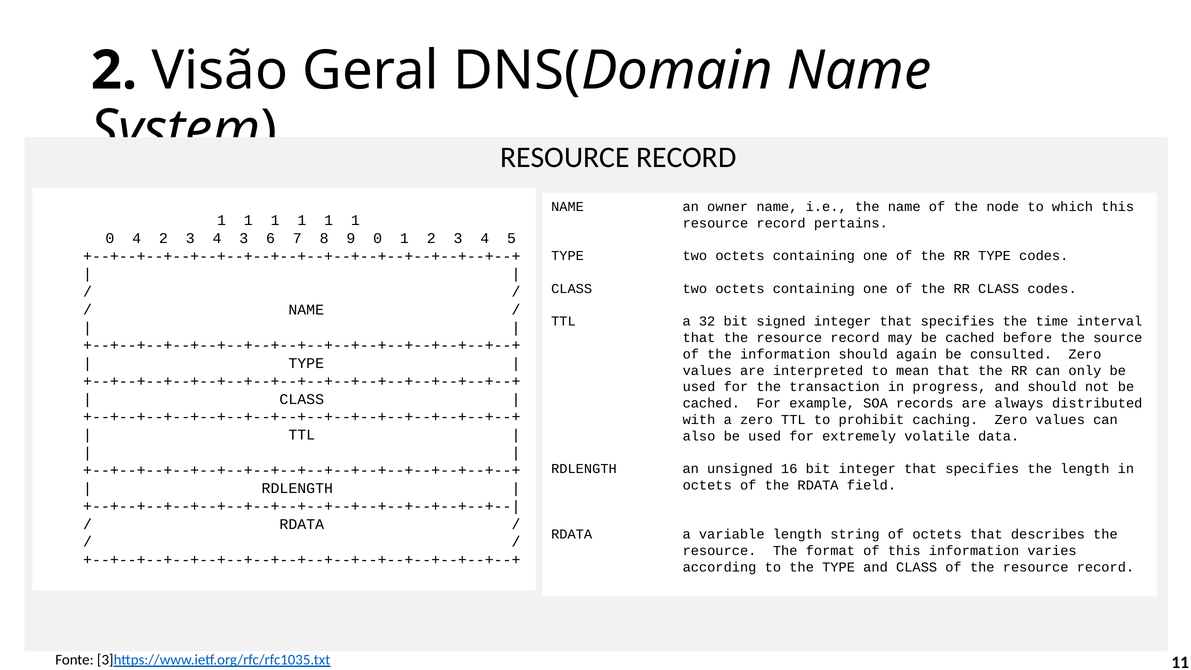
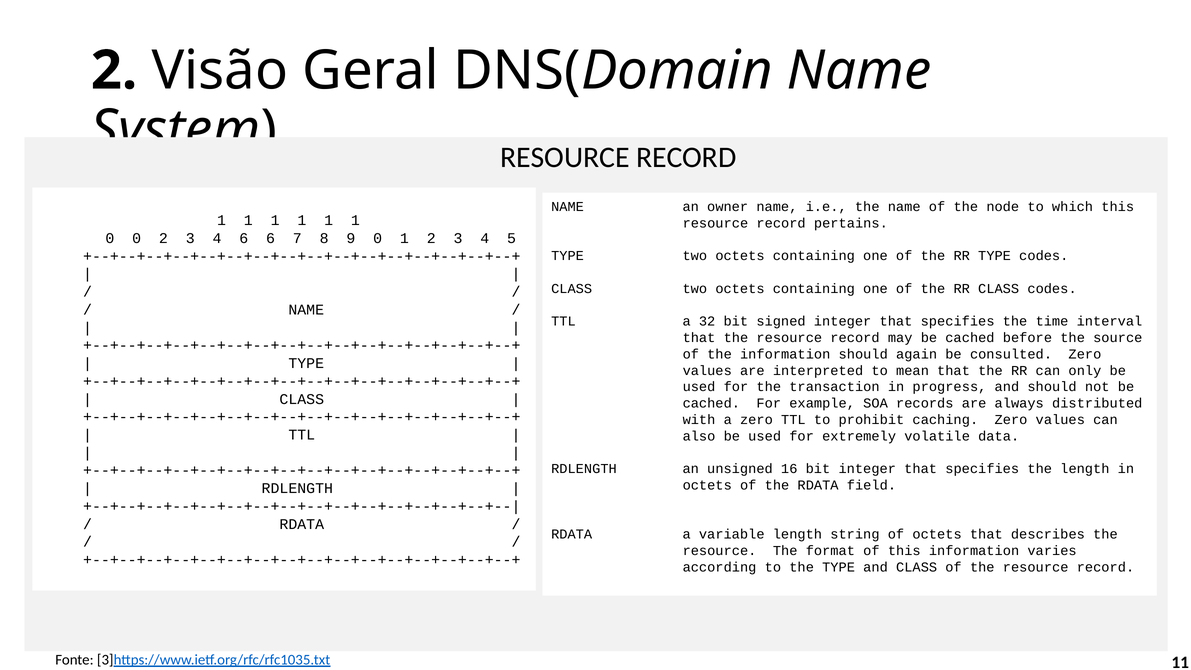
0 4: 4 -> 0 (137, 238)
4 3: 3 -> 6 (244, 238)
